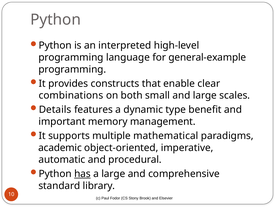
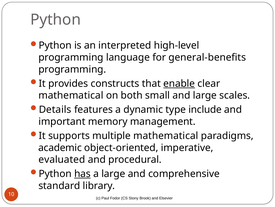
general-example: general-example -> general-benefits (207, 57)
enable underline: none -> present (179, 83)
combinations: combinations -> mathematical (71, 95)
benefit: benefit -> include (205, 109)
automatic: automatic -> evaluated (62, 159)
